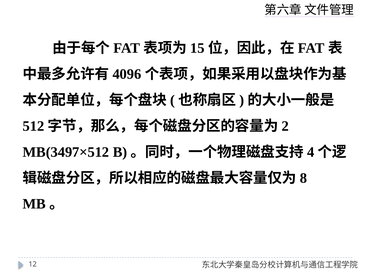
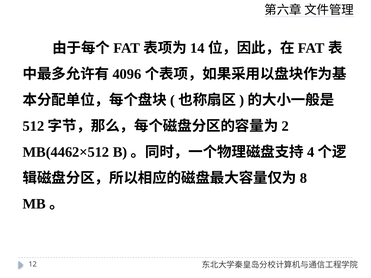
15: 15 -> 14 (197, 48)
MB(3497×512: MB(3497×512 -> MB(4462×512 (66, 152)
